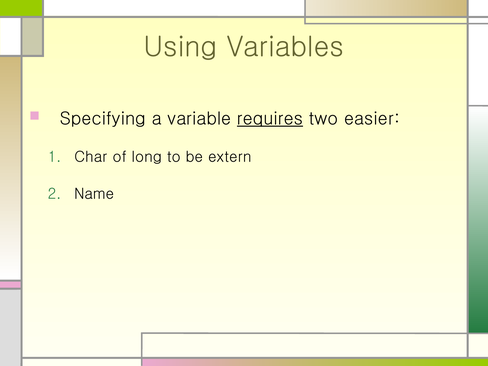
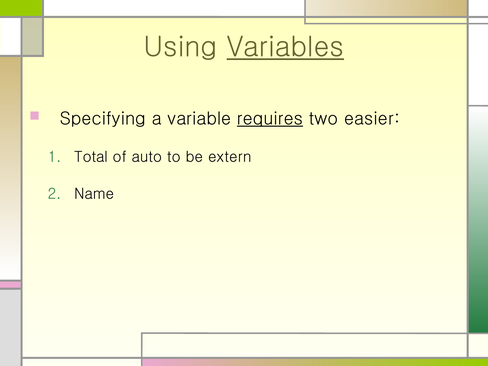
Variables underline: none -> present (285, 47)
Char: Char -> Total (91, 157)
long: long -> auto (147, 157)
